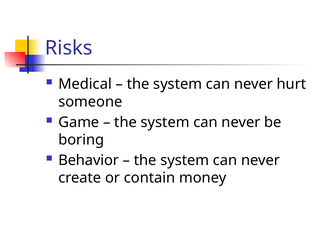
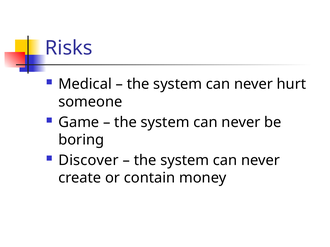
Behavior: Behavior -> Discover (89, 161)
